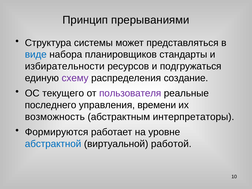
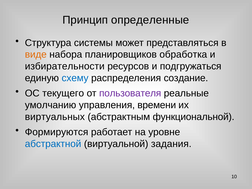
прерываниями: прерываниями -> определенные (150, 20)
виде colour: blue -> orange (36, 55)
стандарты: стандарты -> обработка (183, 55)
схему colour: purple -> blue (75, 78)
последнего: последнего -> умолчанию (51, 105)
возможность: возможность -> виртуальных (55, 117)
интерпретаторы: интерпретаторы -> функциональной (194, 117)
работой: работой -> задания (171, 144)
